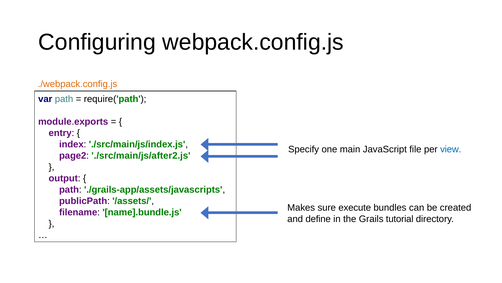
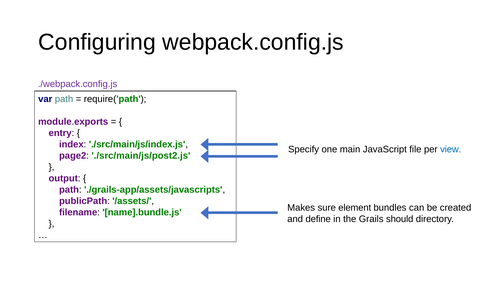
./webpack.config.js colour: orange -> purple (78, 84)
./src/main/js/after2.js: ./src/main/js/after2.js -> ./src/main/js/post2.js (141, 155)
execute: execute -> element (355, 207)
tutorial: tutorial -> should (400, 218)
